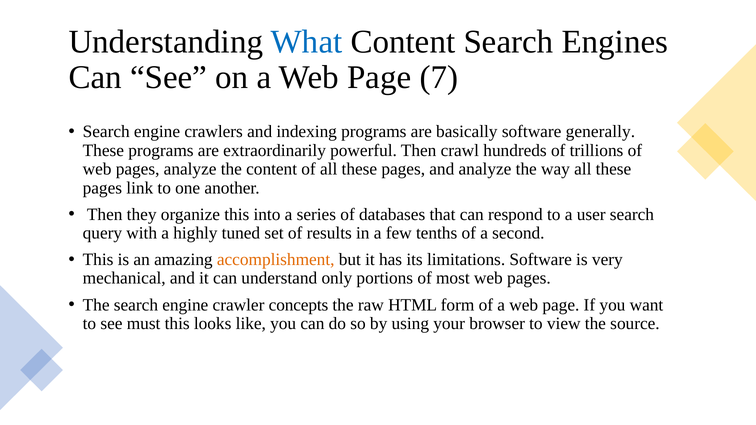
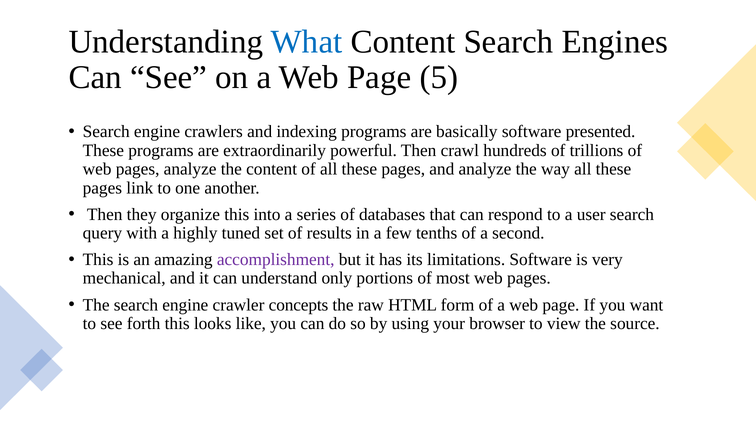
7: 7 -> 5 (439, 78)
generally: generally -> presented (600, 132)
accomplishment colour: orange -> purple (276, 260)
must: must -> forth (144, 324)
